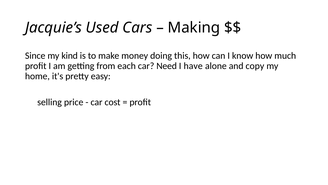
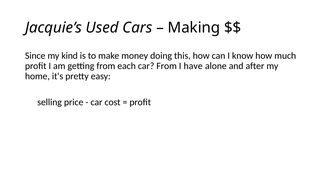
car Need: Need -> From (167, 66)
copy: copy -> after (255, 66)
